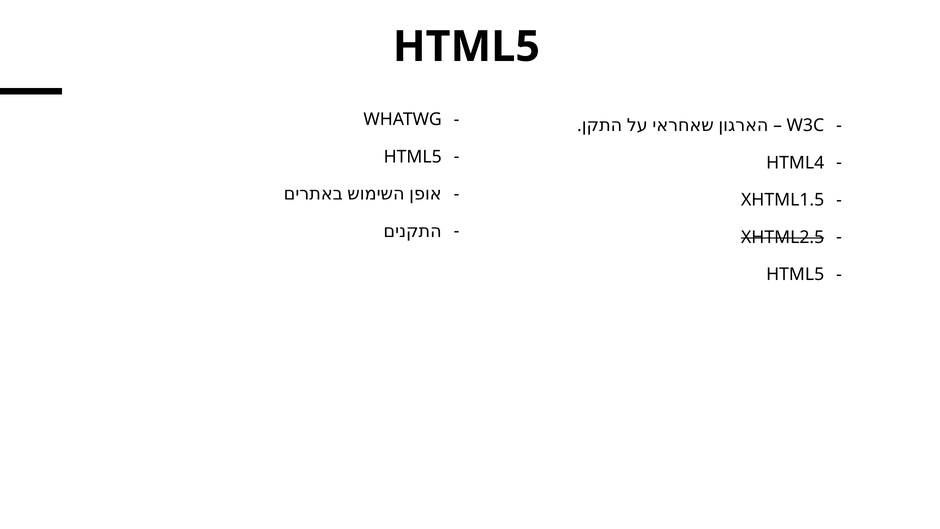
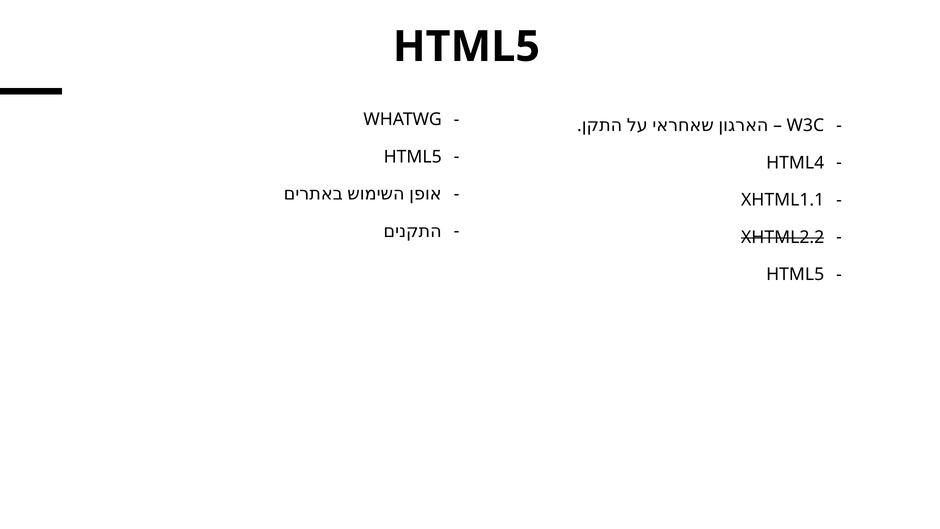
XHTML1.5: XHTML1.5 -> XHTML1.1 (783, 200)
XHTML2.5: XHTML2.5 -> XHTML2.2 (783, 237)
